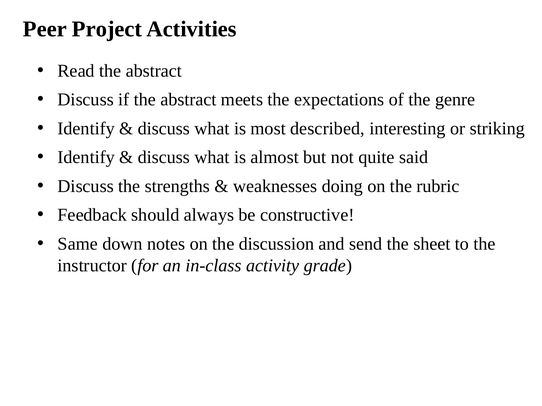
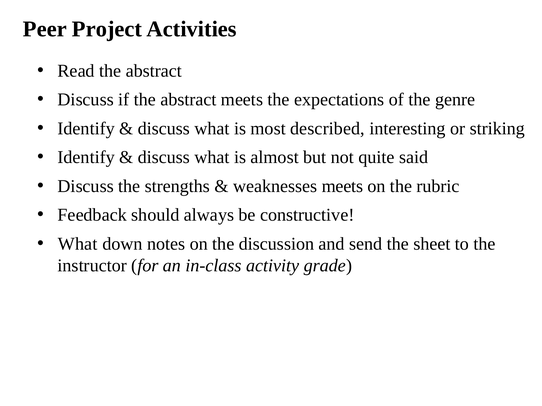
weaknesses doing: doing -> meets (342, 186)
Same: Same -> What (78, 244)
